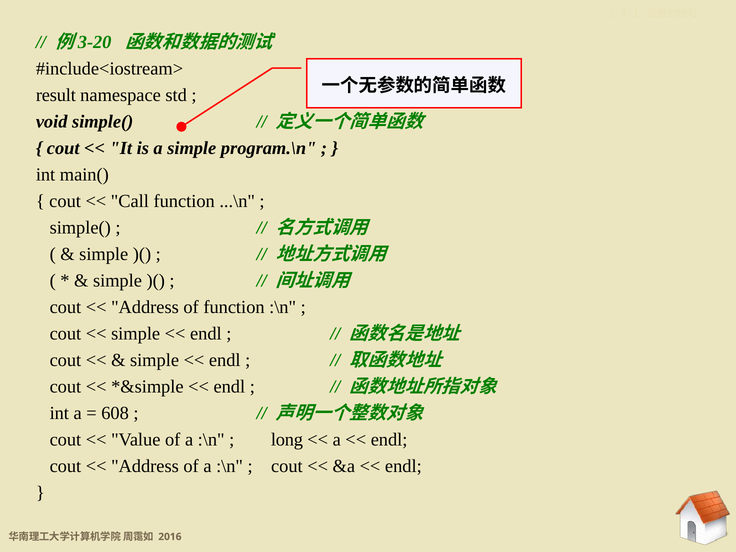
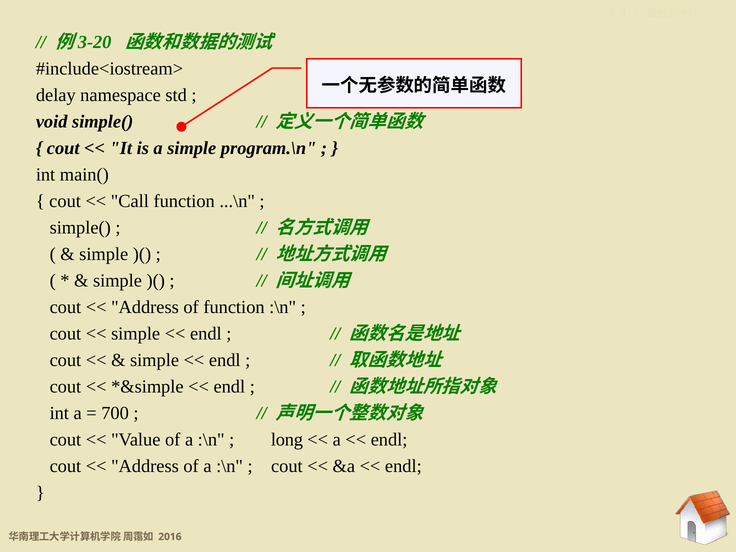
result: result -> delay (56, 95)
608: 608 -> 700 (115, 413)
